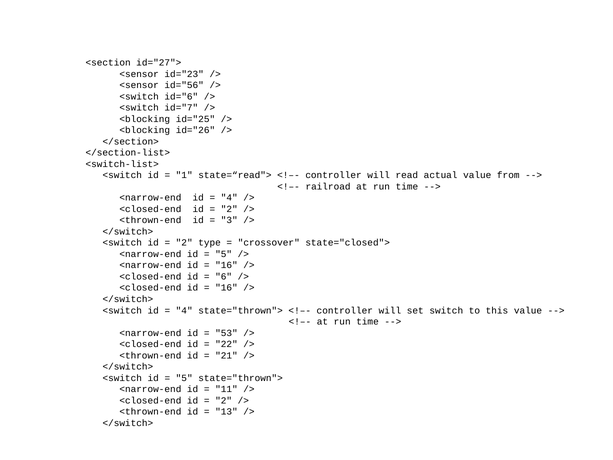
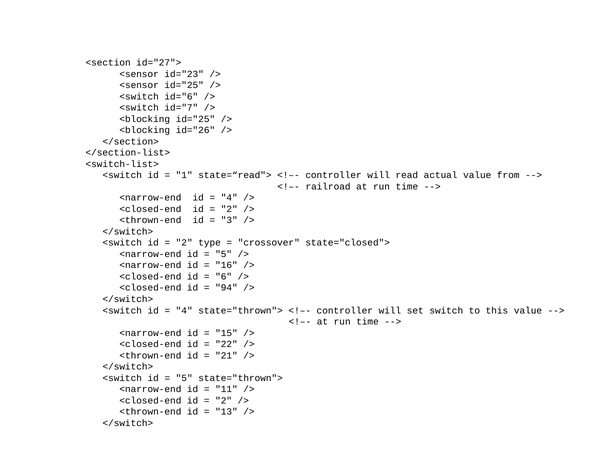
<sensor id="56: id="56 -> id="25 (184, 85)
16: 16 -> 94 (226, 288)
53: 53 -> 15 (226, 333)
